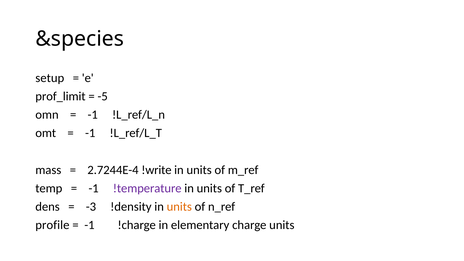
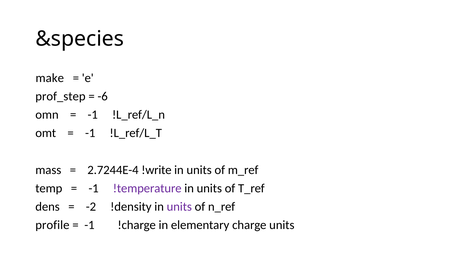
setup: setup -> make (50, 78)
prof_limit: prof_limit -> prof_step (60, 96)
-5: -5 -> -6 (103, 96)
-3: -3 -> -2 (91, 207)
units colour: orange -> purple (179, 207)
